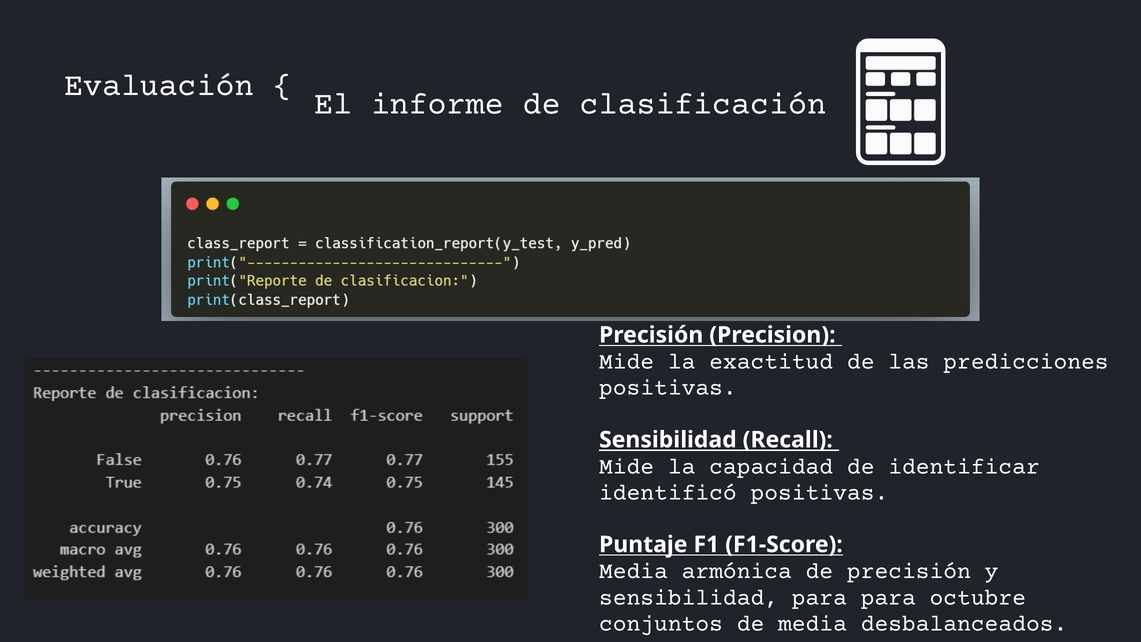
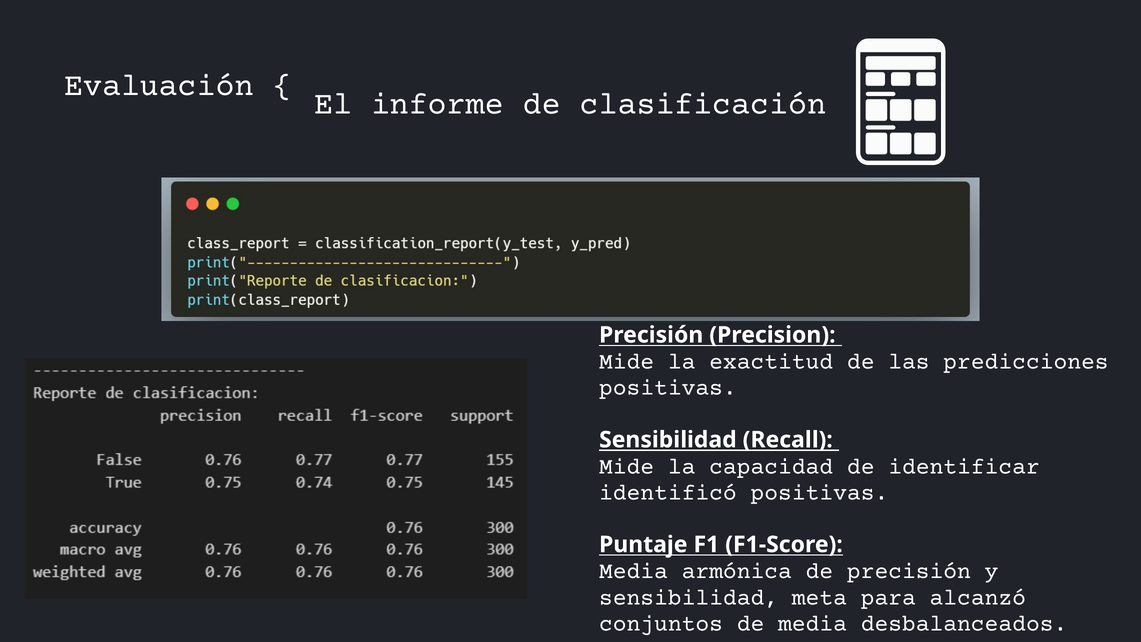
sensibilidad para: para -> meta (819, 597)
octubre: octubre -> alcanzó (978, 597)
